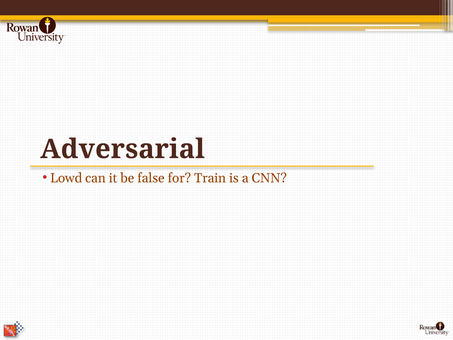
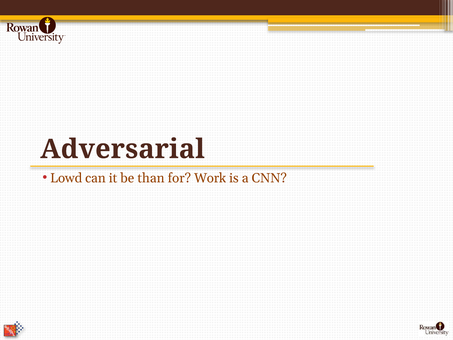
false: false -> than (151, 178)
Train: Train -> Work (210, 178)
